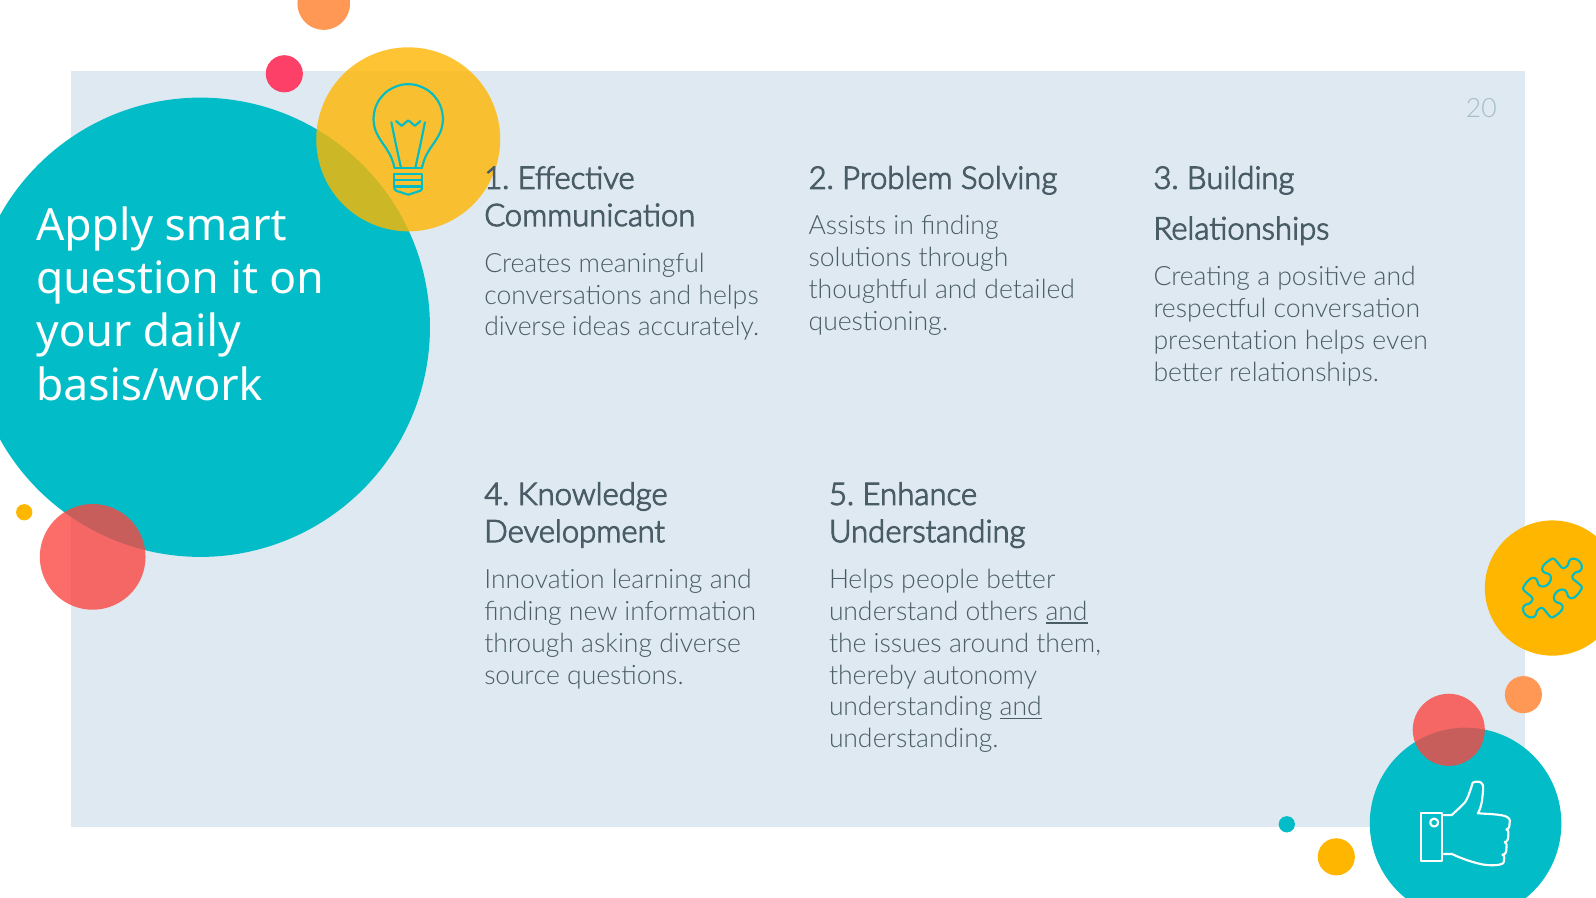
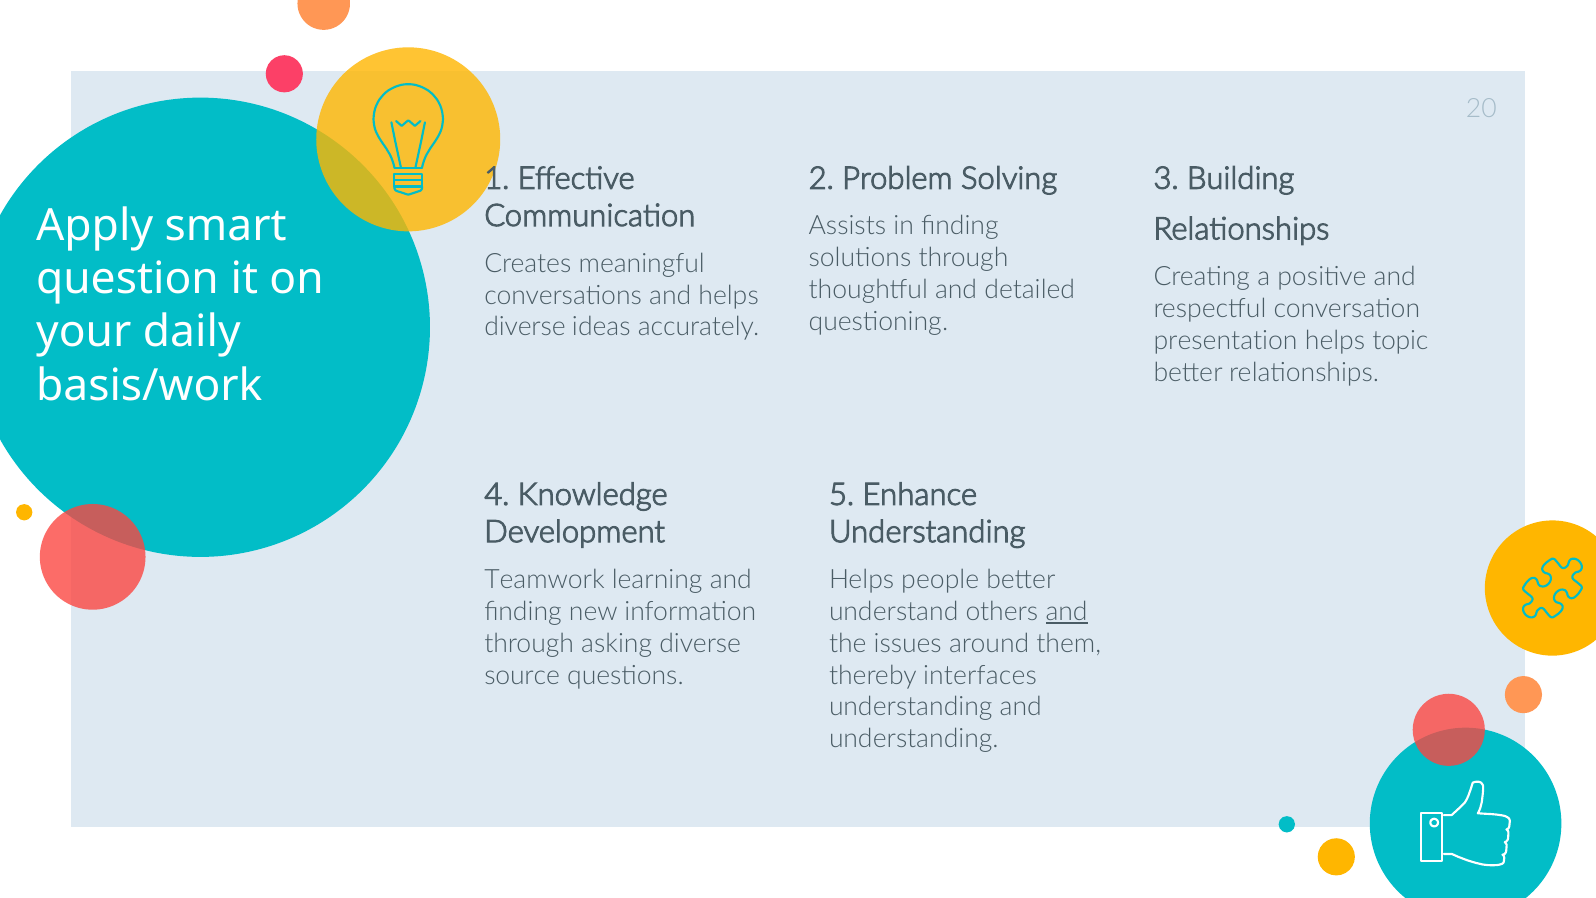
even: even -> topic (1400, 340)
Innovation: Innovation -> Teamwork (544, 579)
autonomy: autonomy -> interfaces (980, 675)
and underline: present -> none (1021, 707)
